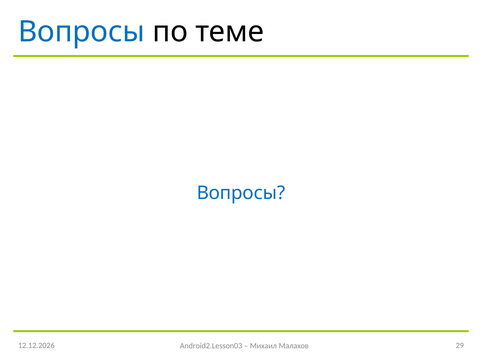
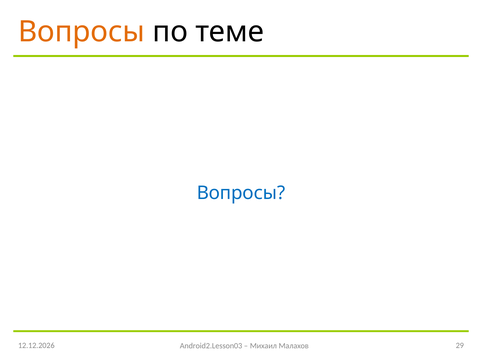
Вопросы colour: blue -> orange (81, 32)
